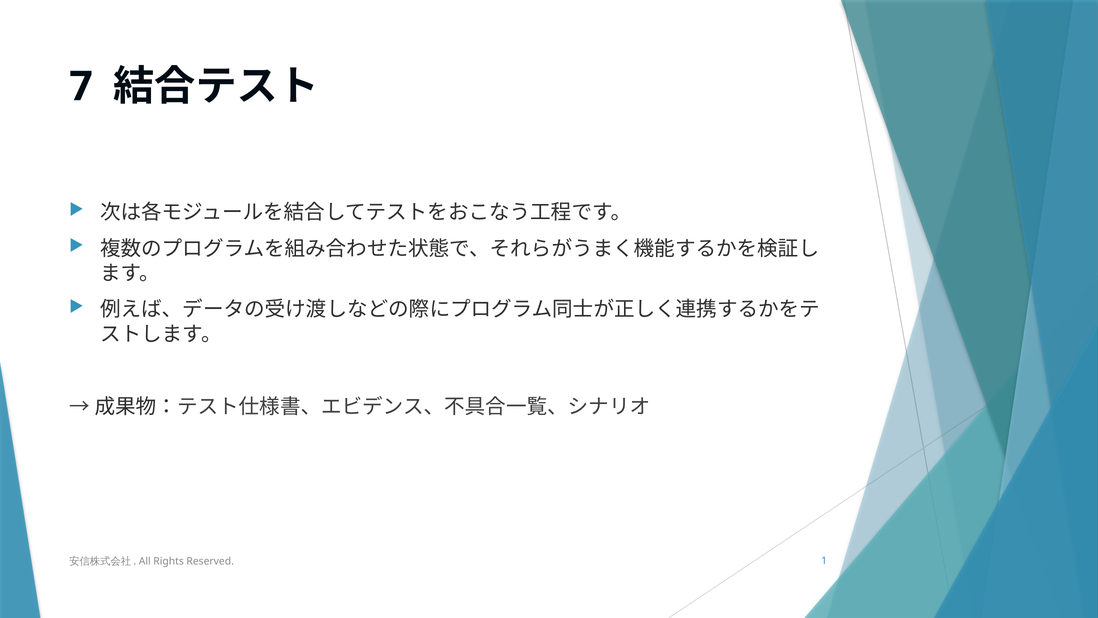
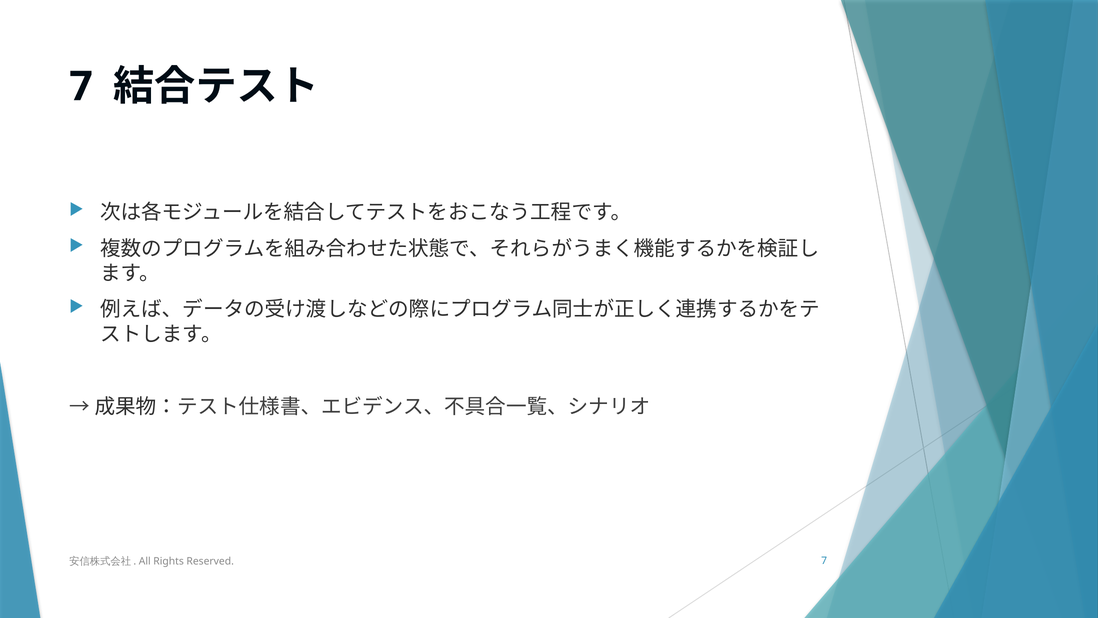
Reserved 1: 1 -> 7 (824, 560)
